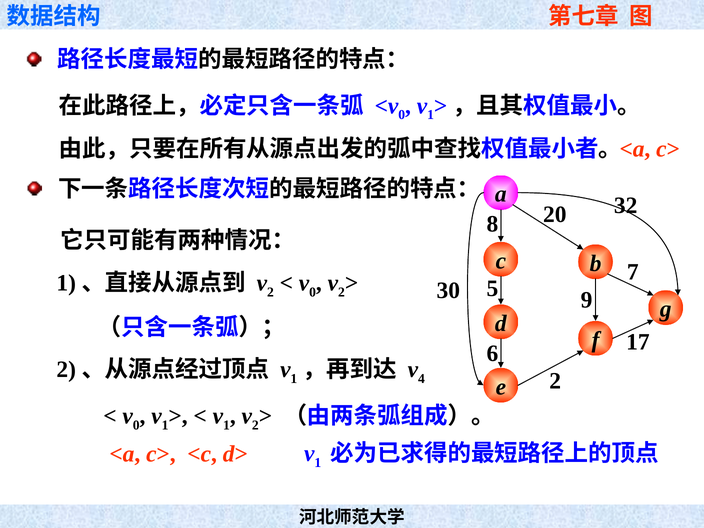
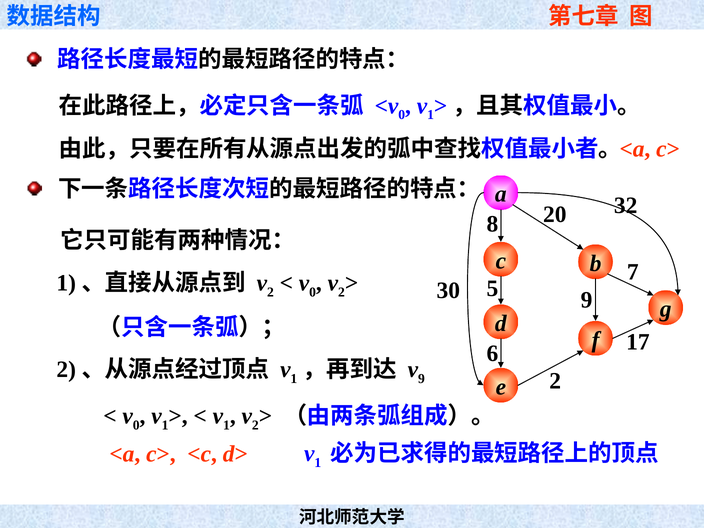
4: 4 -> 9 (421, 379)
